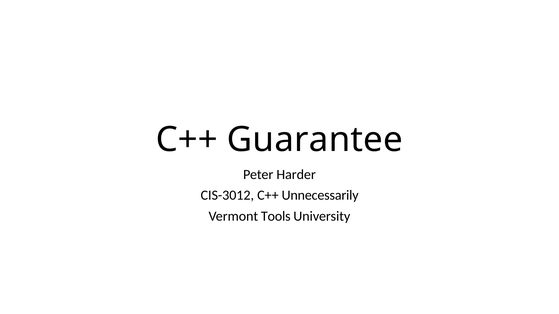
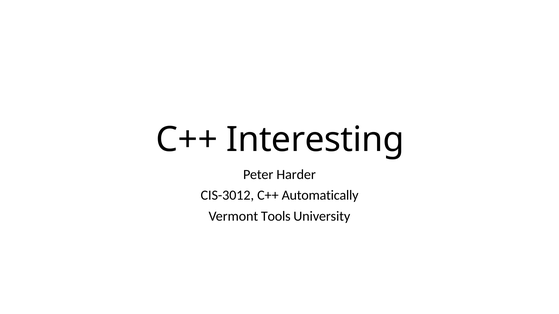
Guarantee: Guarantee -> Interesting (315, 140)
Unnecessarily: Unnecessarily -> Automatically (320, 196)
